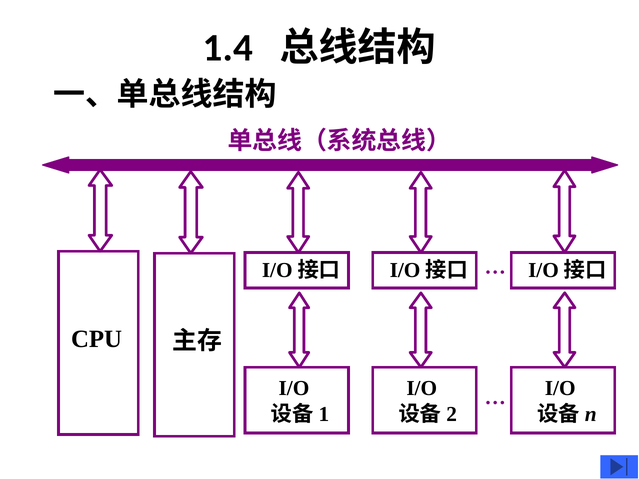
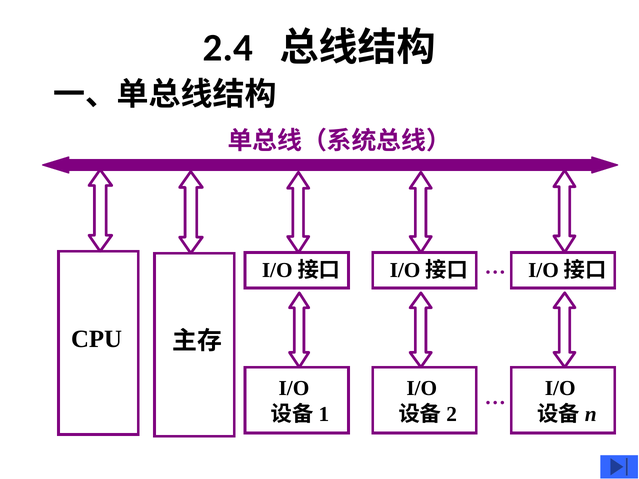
1.4: 1.4 -> 2.4 (228, 48)
